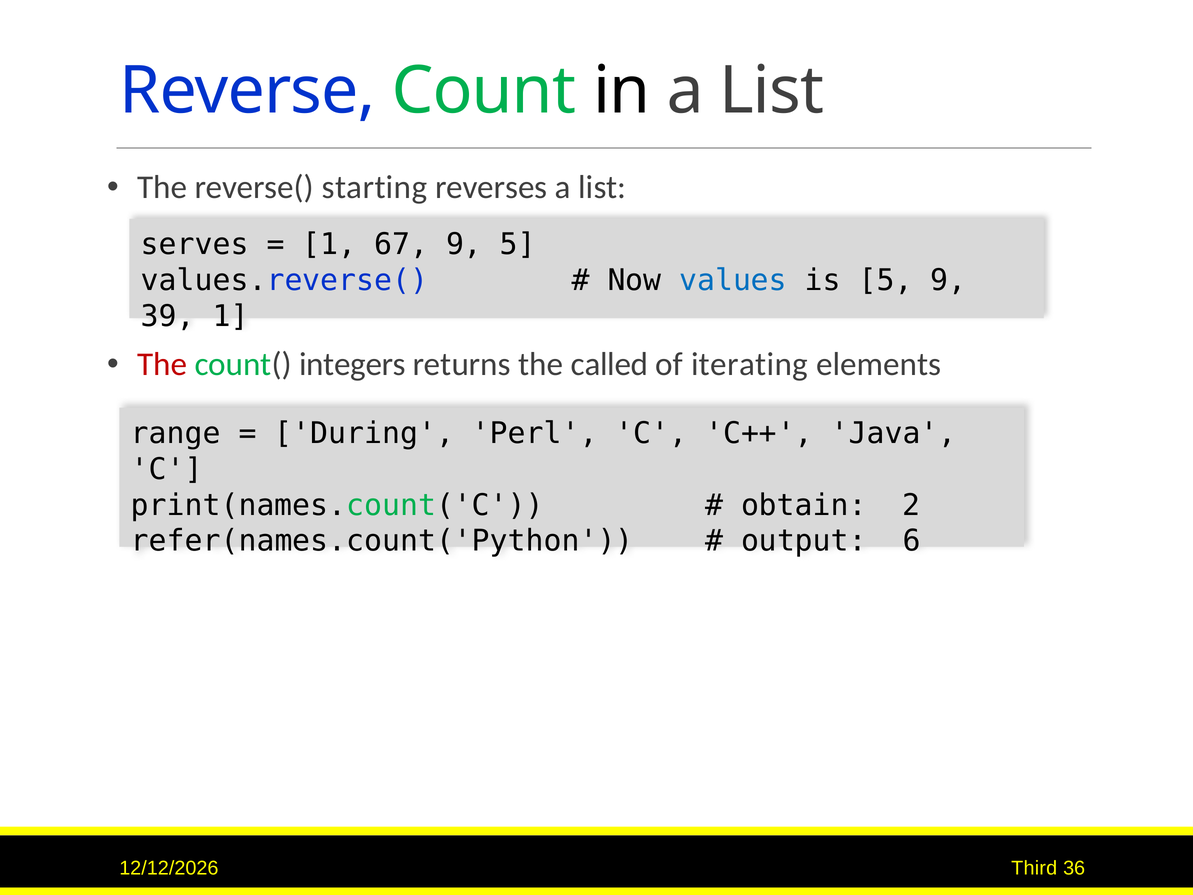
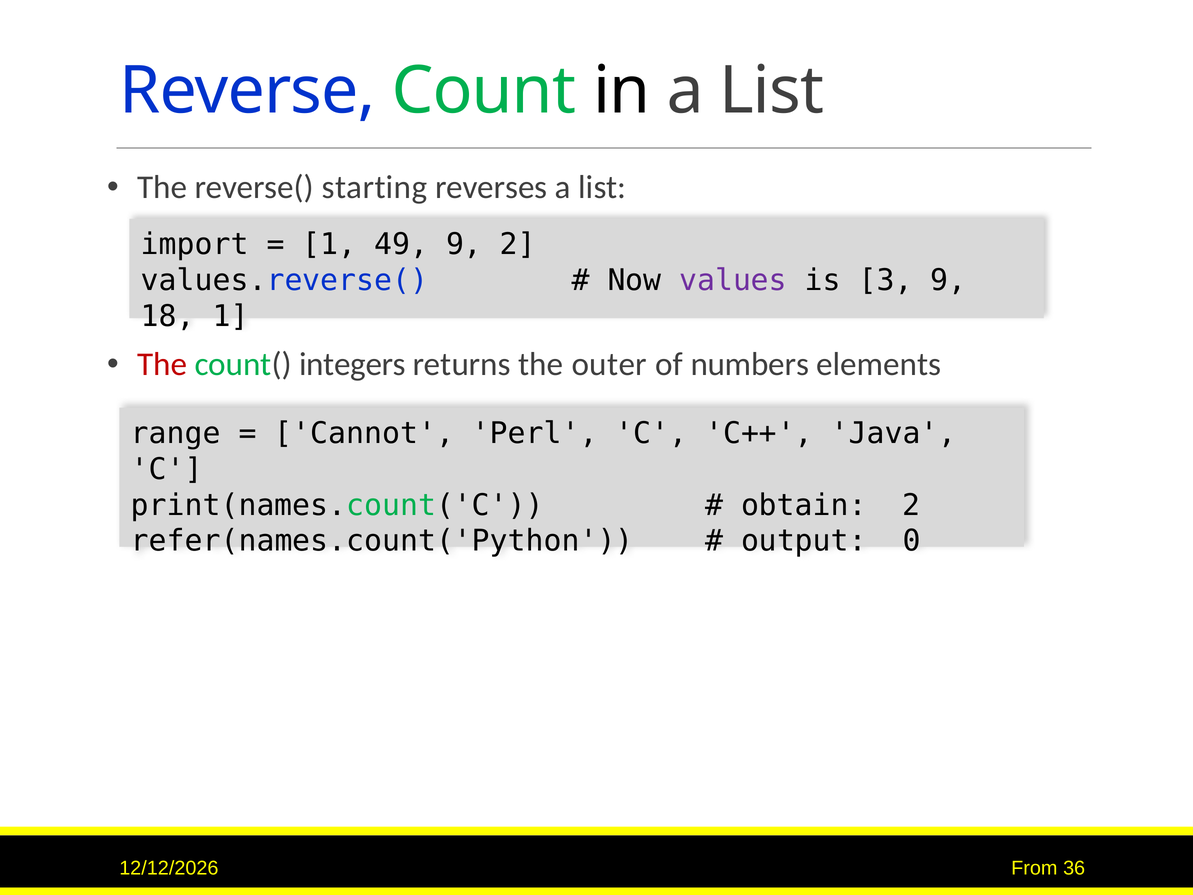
serves: serves -> import (195, 245)
67: 67 -> 49 (401, 245)
9 5: 5 -> 2 (518, 245)
values colour: blue -> purple (733, 280)
is 5: 5 -> 3 (886, 280)
39: 39 -> 18 (168, 316)
called: called -> outer (609, 364)
iterating: iterating -> numbers (750, 364)
During: During -> Cannot (364, 433)
6: 6 -> 0 (912, 541)
Third: Third -> From (1034, 868)
